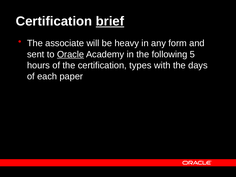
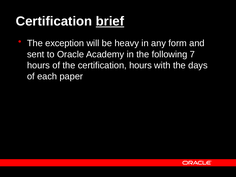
associate: associate -> exception (65, 43)
Oracle underline: present -> none (70, 54)
5: 5 -> 7 (192, 54)
certification types: types -> hours (140, 65)
